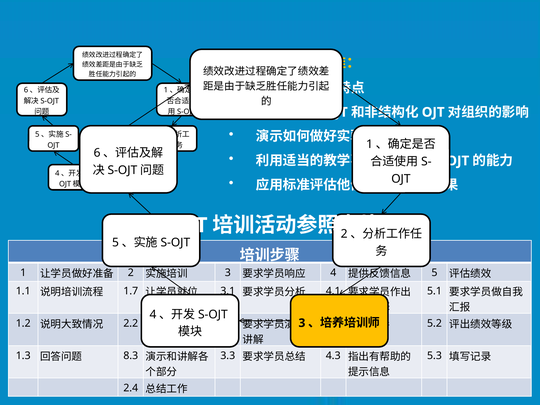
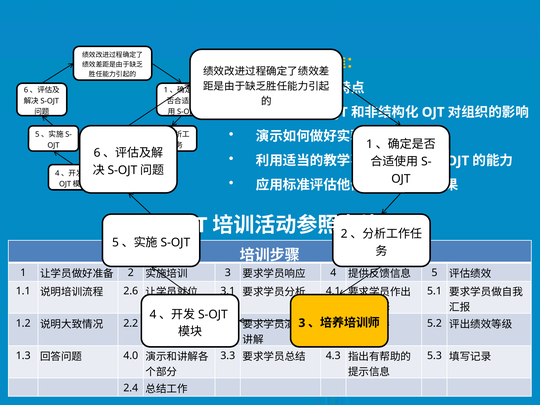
1.7: 1.7 -> 2.6 (131, 291)
8.3: 8.3 -> 4.0 (131, 356)
